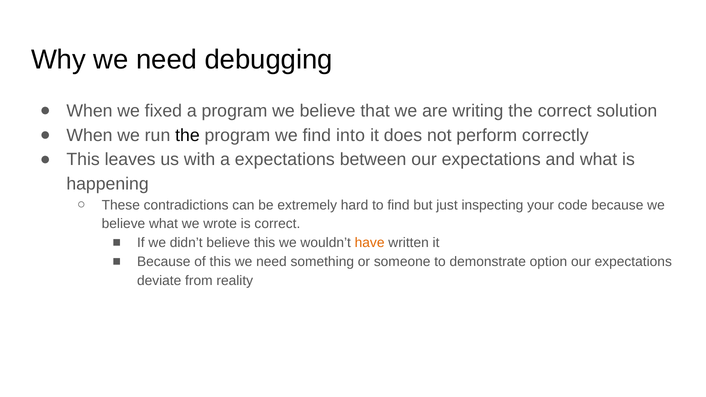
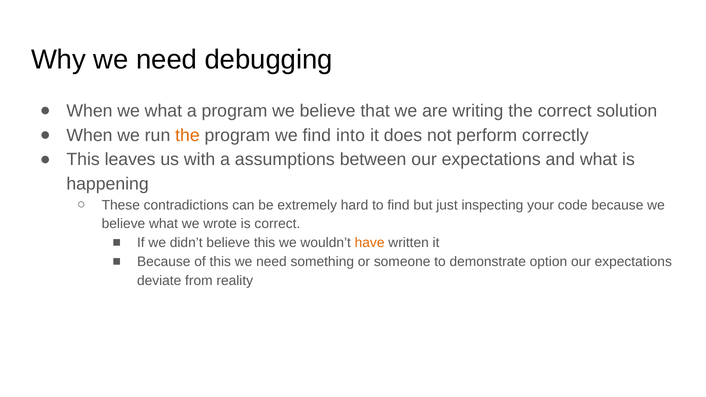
we fixed: fixed -> what (163, 111)
the colour: black -> orange (187, 135)
a expectations: expectations -> assumptions (285, 160)
